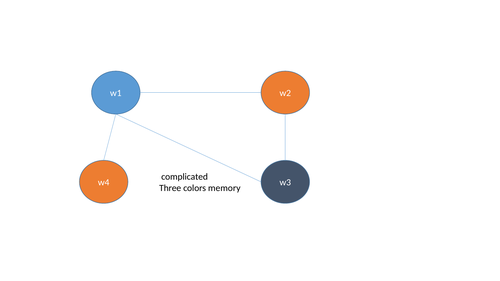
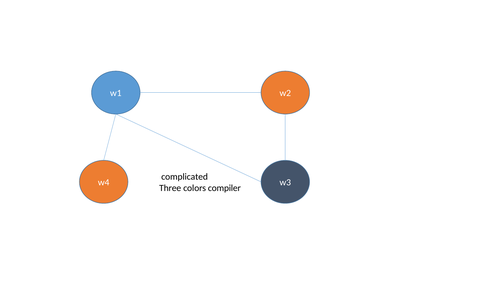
memory: memory -> compiler (224, 188)
